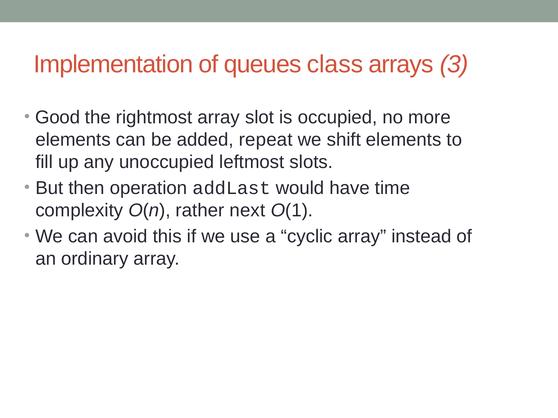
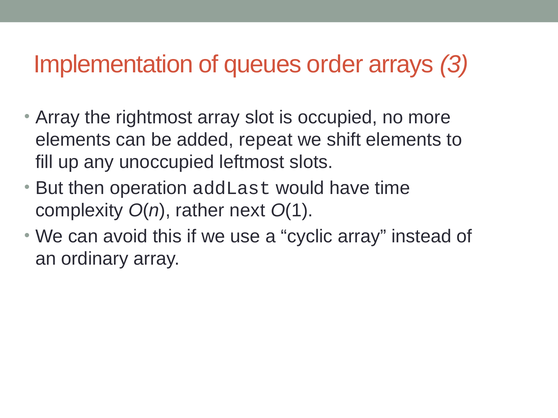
class: class -> order (335, 65)
Good: Good -> Array (58, 118)
